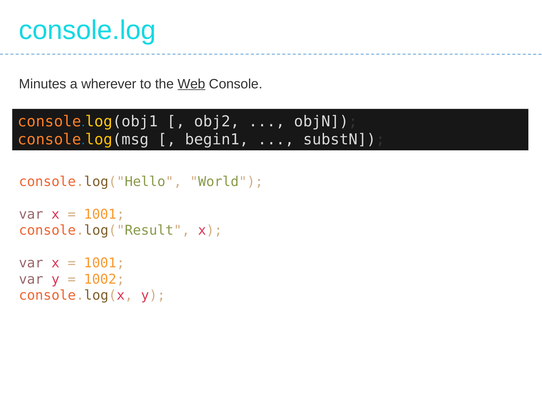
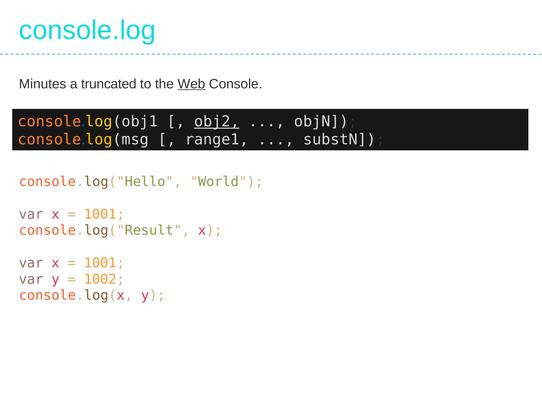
wherever: wherever -> truncated (109, 84)
obj2 underline: none -> present (217, 122)
begin1: begin1 -> range1 (217, 140)
